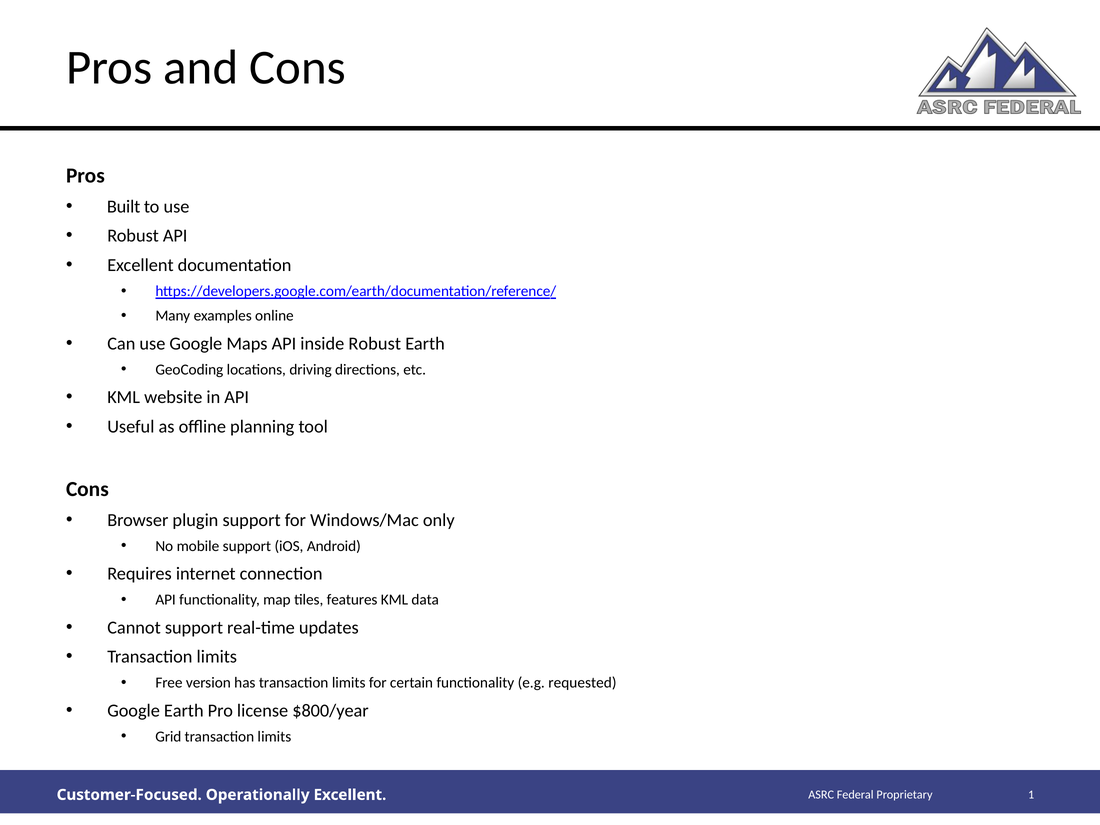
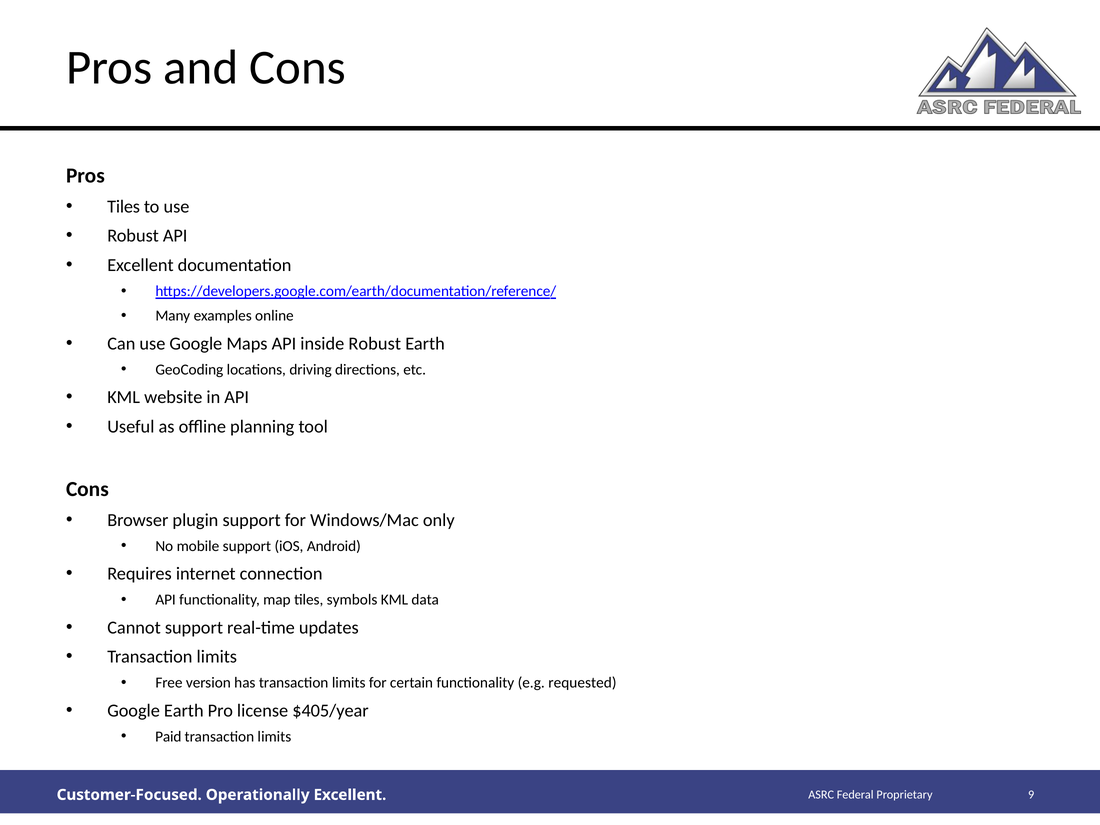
Built: Built -> Tiles (124, 207)
features: features -> symbols (352, 600)
$800/year: $800/year -> $405/year (330, 711)
Grid: Grid -> Paid (168, 737)
1: 1 -> 9 (1031, 795)
